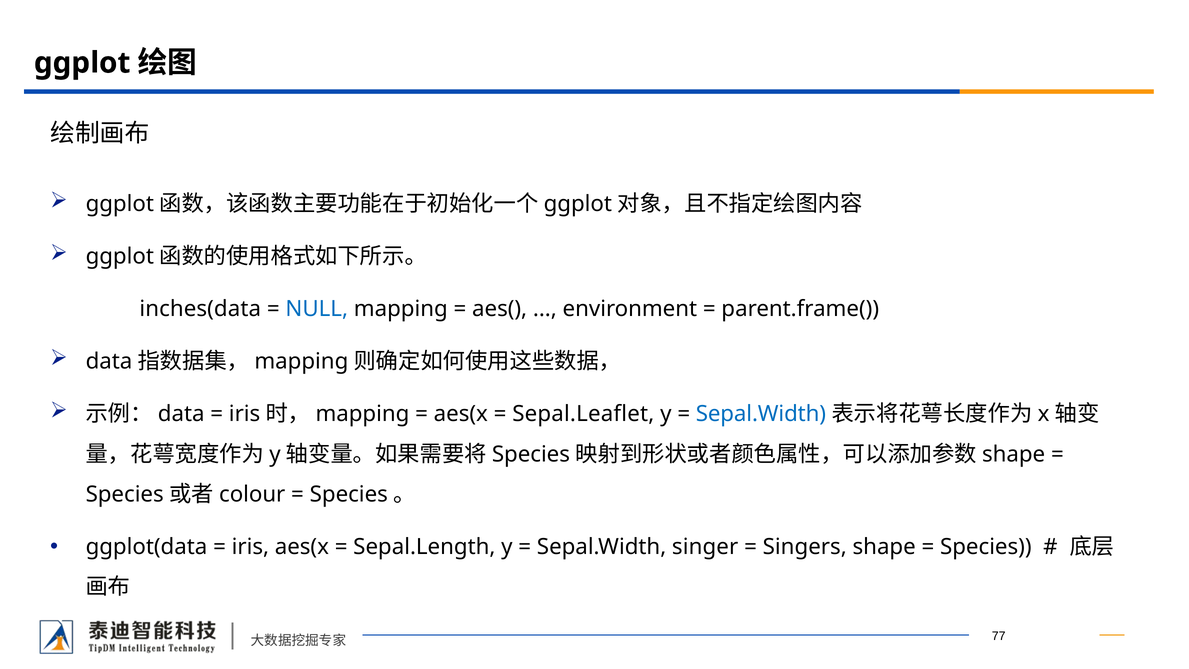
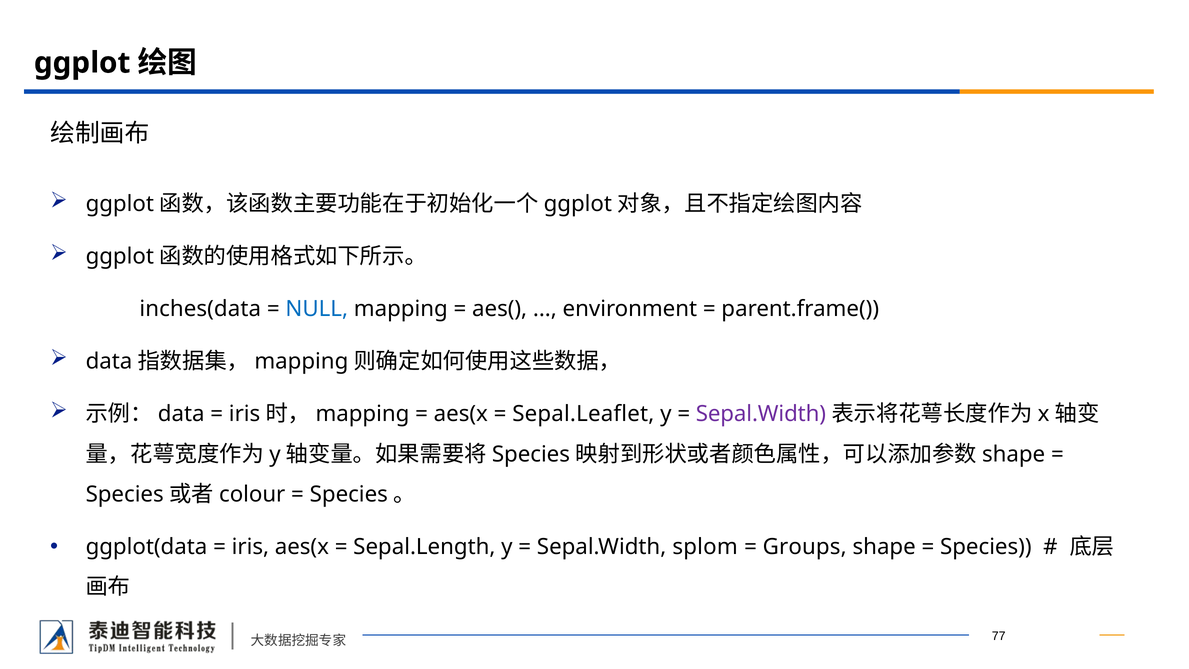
Sepal.Width colour: blue -> purple (761, 414)
singer: singer -> splom (705, 547)
Singers: Singers -> Groups (805, 547)
